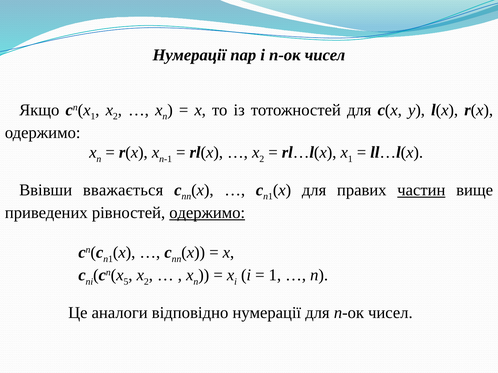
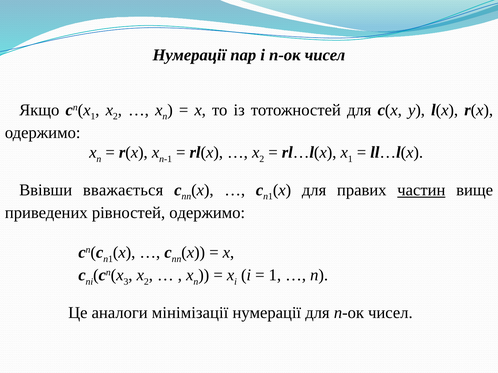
одержимо underline: present -> none (207, 213)
5: 5 -> 3 (126, 282)
відповідно: відповідно -> мінімізації (190, 313)
